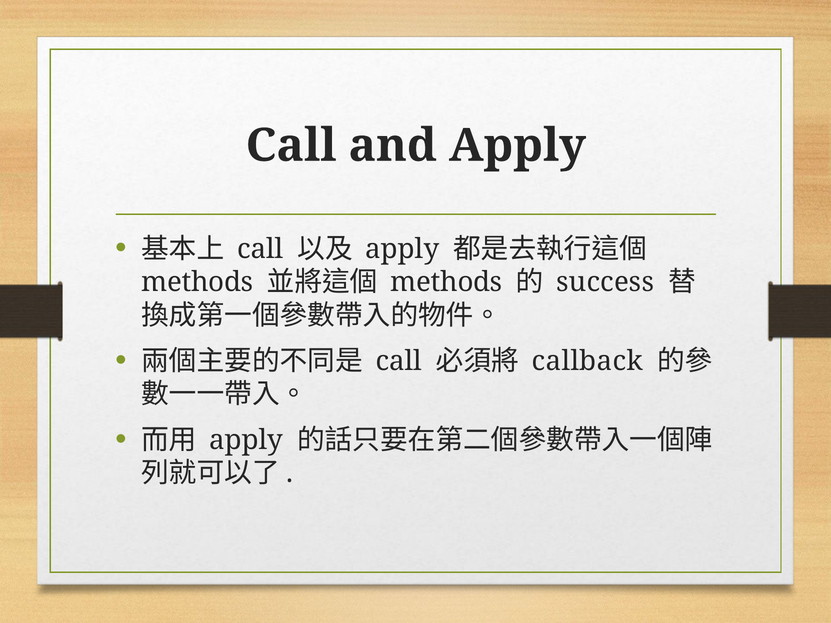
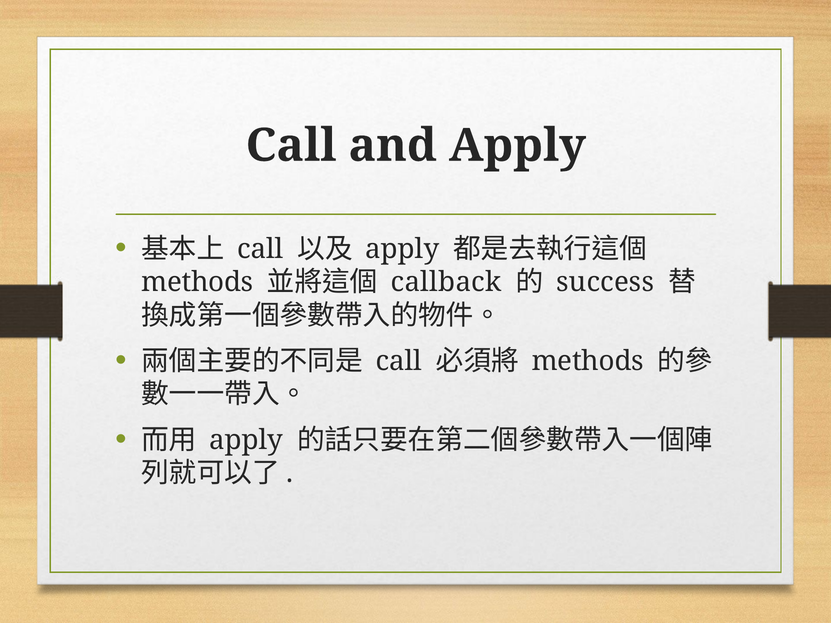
methods: methods -> callback (446, 282)
callback: callback -> methods (588, 361)
